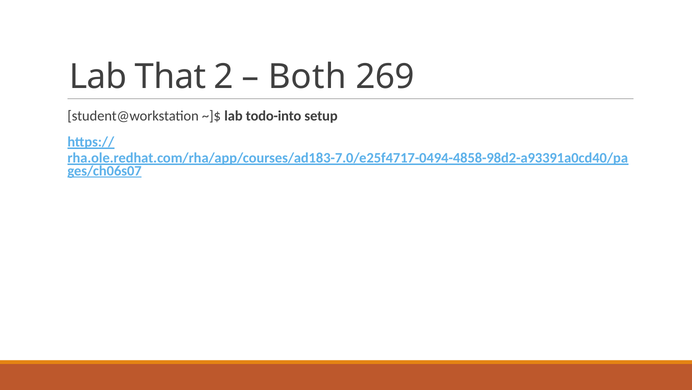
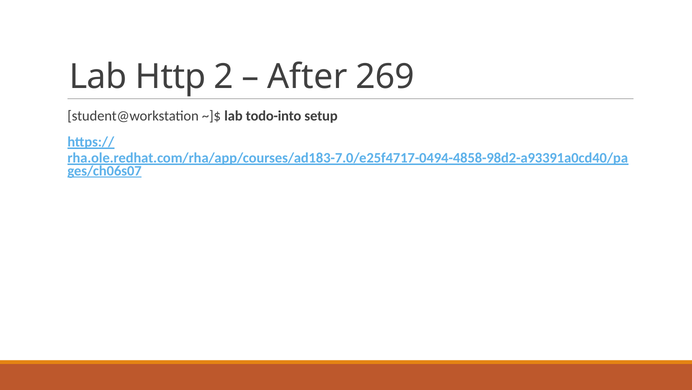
That: That -> Http (171, 77)
Both: Both -> After (307, 77)
